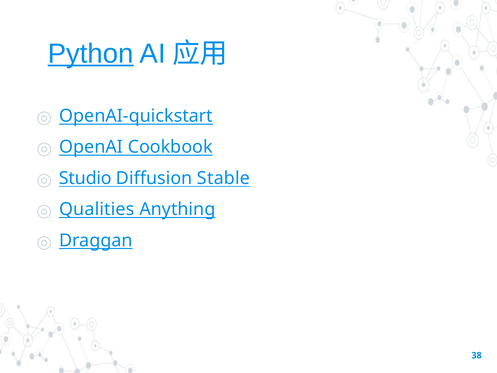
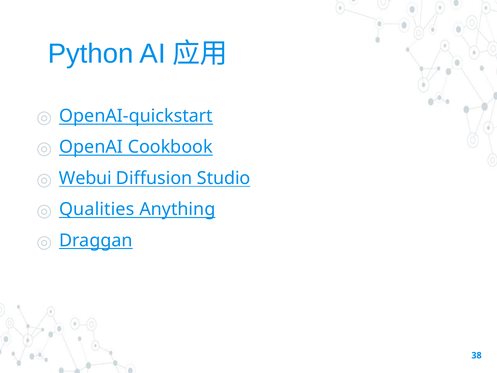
Python underline: present -> none (91, 54)
Studio: Studio -> Webui (85, 178)
Stable: Stable -> Studio (224, 178)
